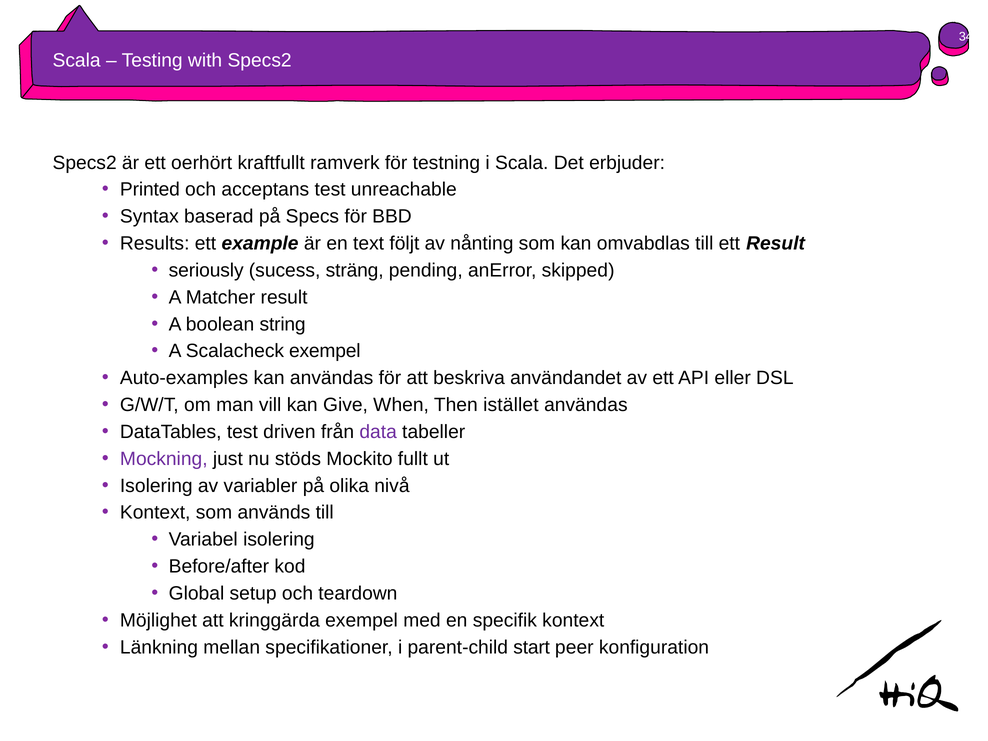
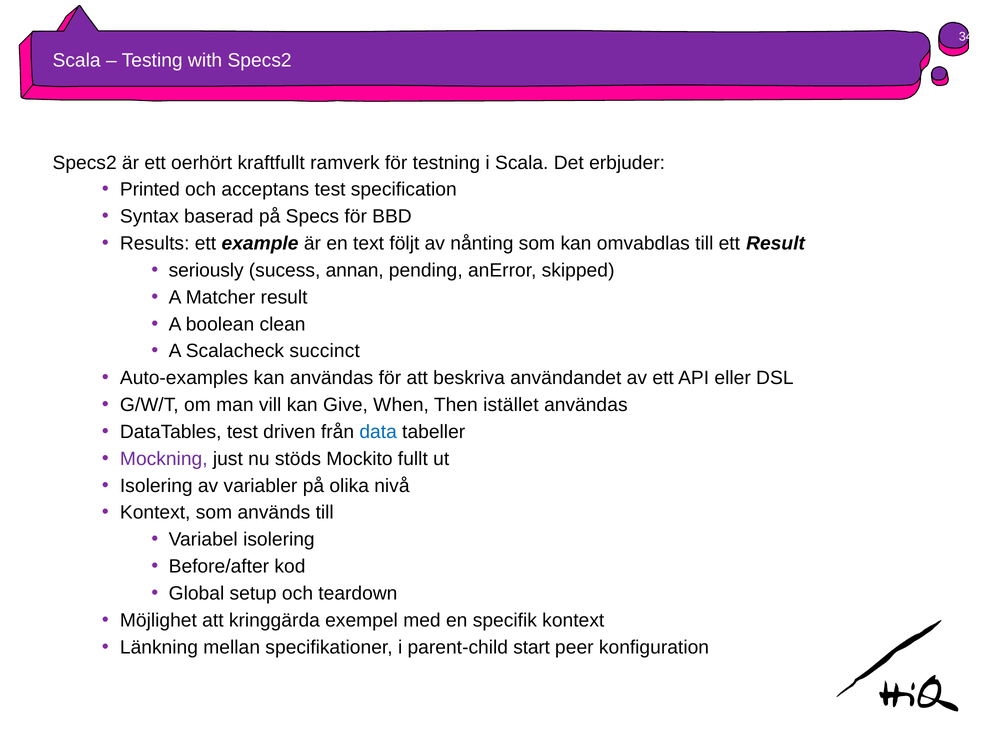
unreachable: unreachable -> specification (404, 190)
sträng: sträng -> annan (355, 270)
string: string -> clean (283, 324)
Scalacheck exempel: exempel -> succinct (325, 351)
data colour: purple -> blue (378, 432)
